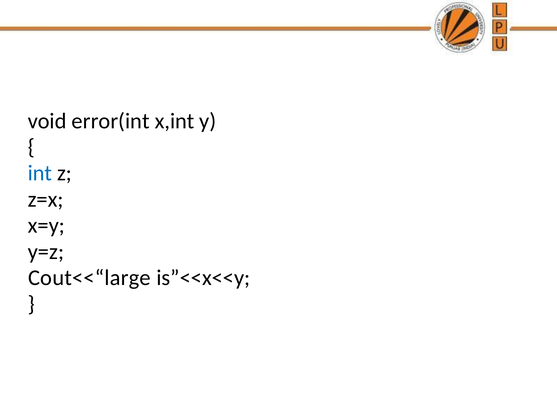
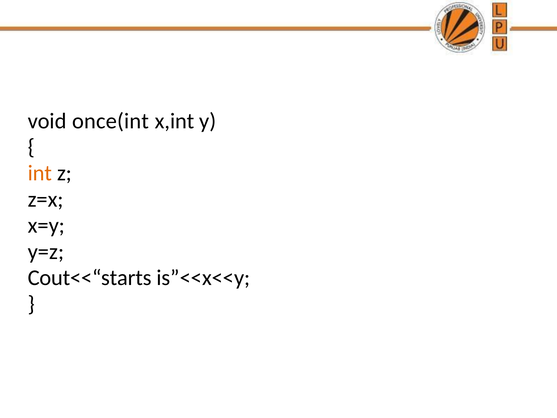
error(int: error(int -> once(int (111, 121)
int colour: blue -> orange (40, 173)
Cout<<“large: Cout<<“large -> Cout<<“starts (90, 278)
